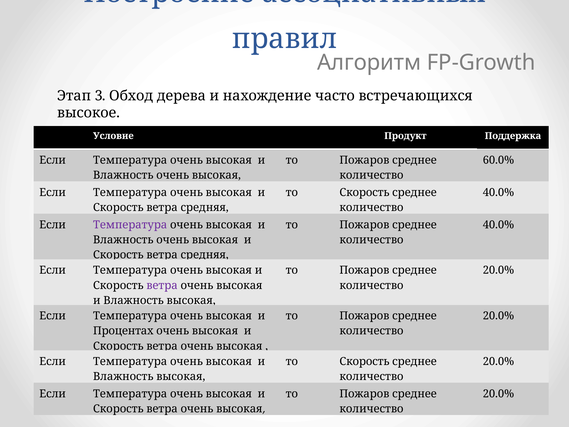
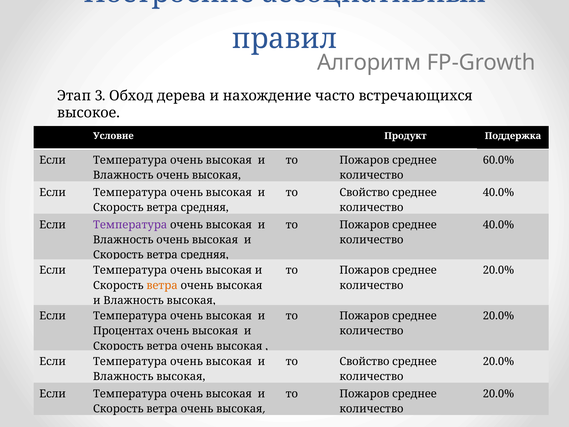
Скорость: Скорость -> Свойство (364, 192)
ветра colour: purple -> orange (162, 285)
Скорость: Скорость -> Свойство (364, 361)
